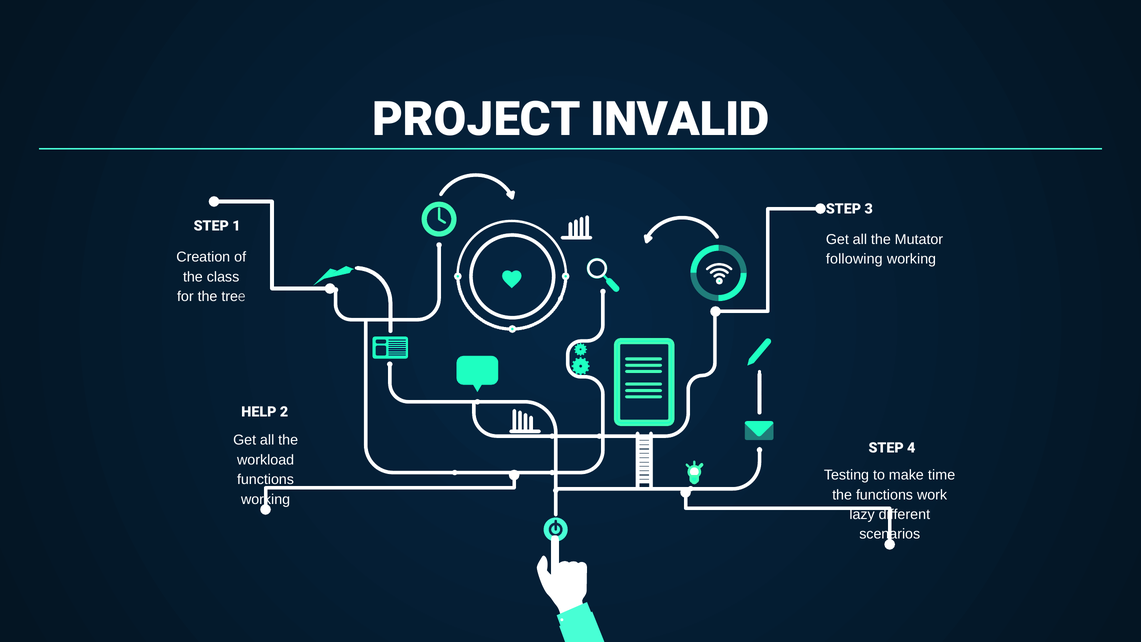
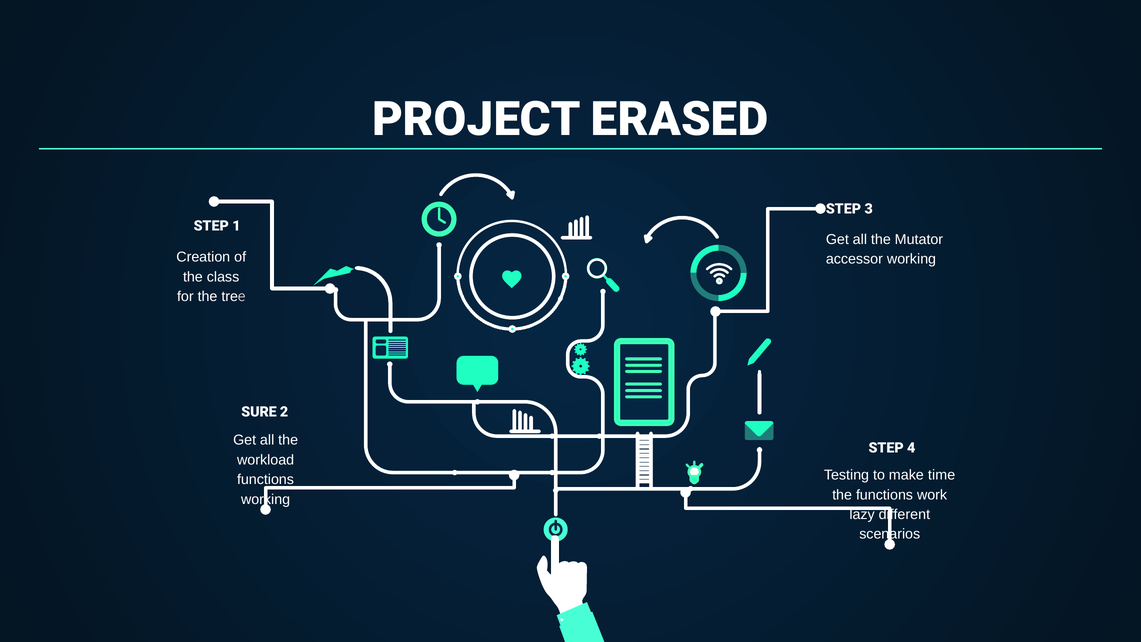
INVALID: INVALID -> ERASED (680, 119)
following: following -> accessor (854, 259)
HELP: HELP -> SURE (259, 412)
